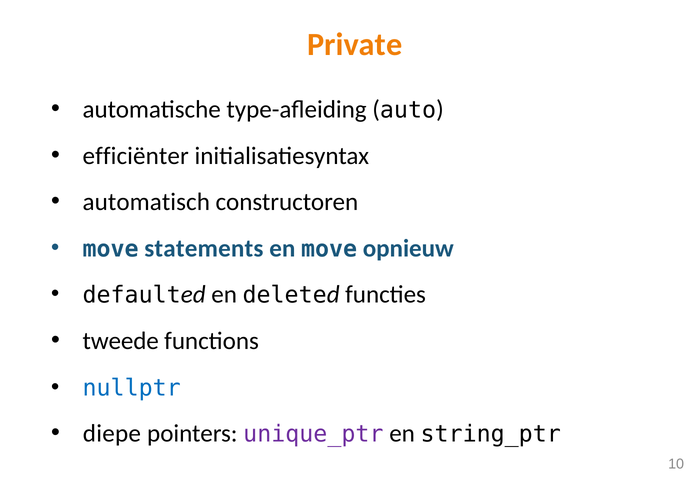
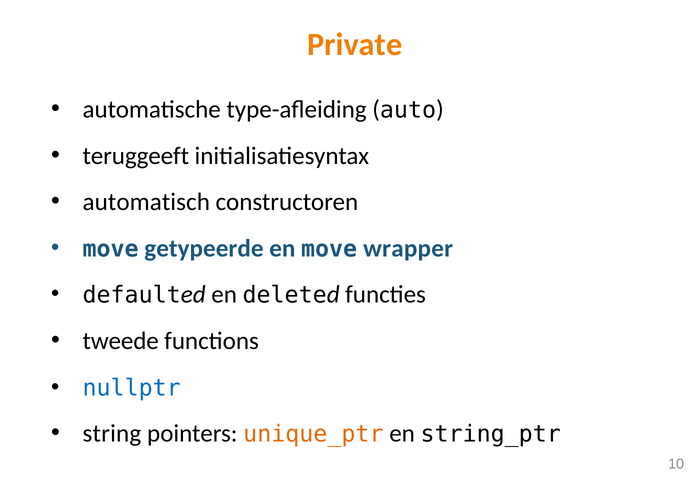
efficiënter: efficiënter -> teruggeeft (136, 156)
statements: statements -> getypeerde (204, 248)
opnieuw: opnieuw -> wrapper (408, 248)
diepe: diepe -> string (112, 433)
unique_ptr colour: purple -> orange (313, 434)
